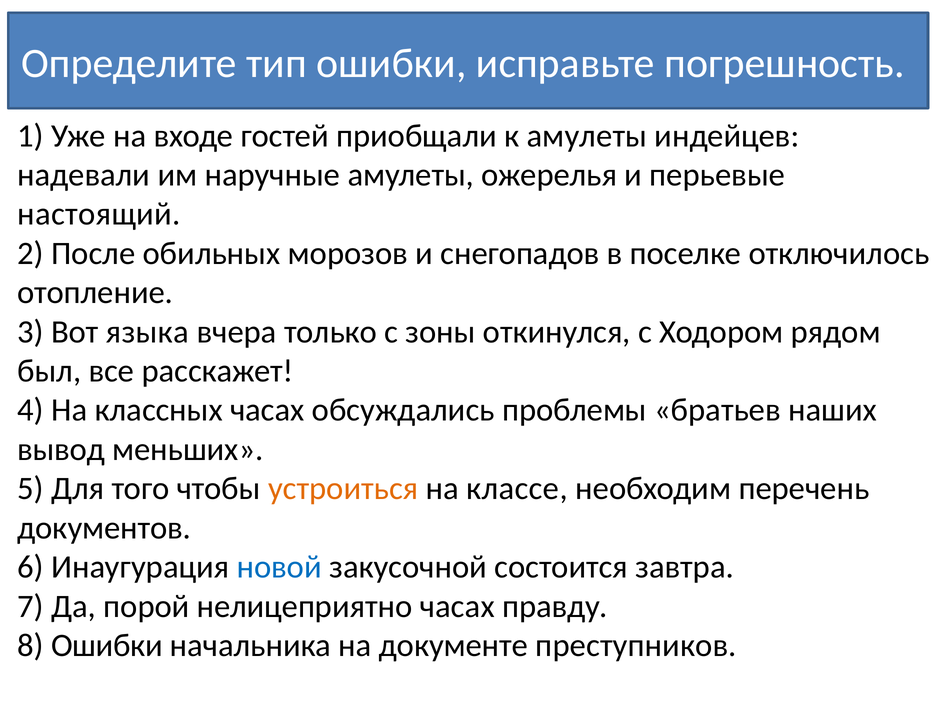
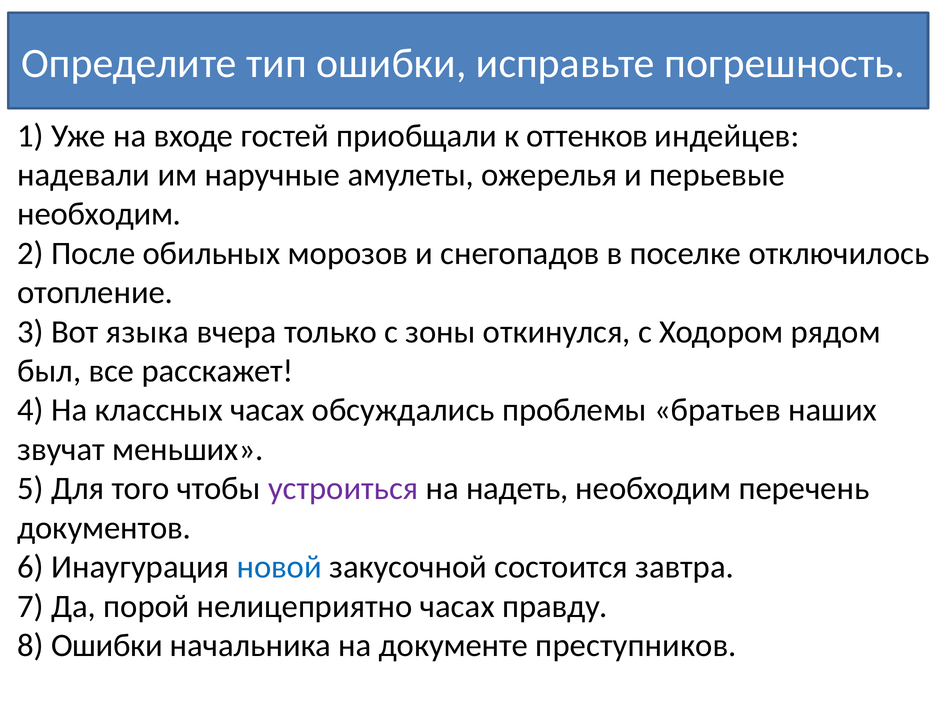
к амулеты: амулеты -> оттенков (587, 136)
настоящий: настоящий -> необходим (99, 214)
вывод: вывод -> звучат (61, 450)
устроиться colour: orange -> purple (343, 489)
классе: классе -> надеть (517, 489)
